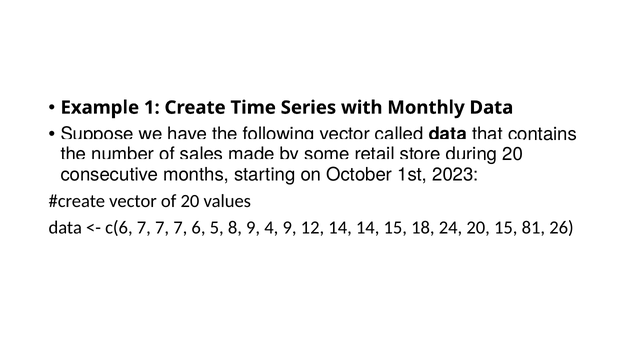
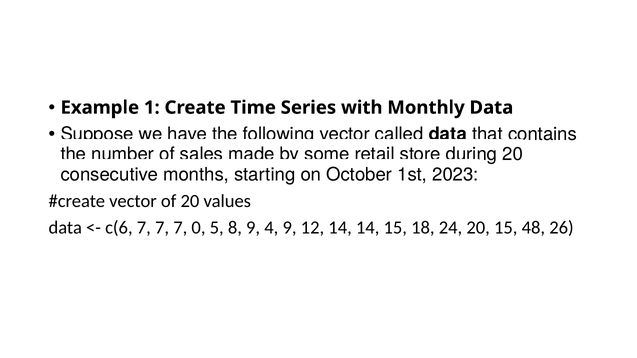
6: 6 -> 0 (199, 228)
81: 81 -> 48 (533, 228)
